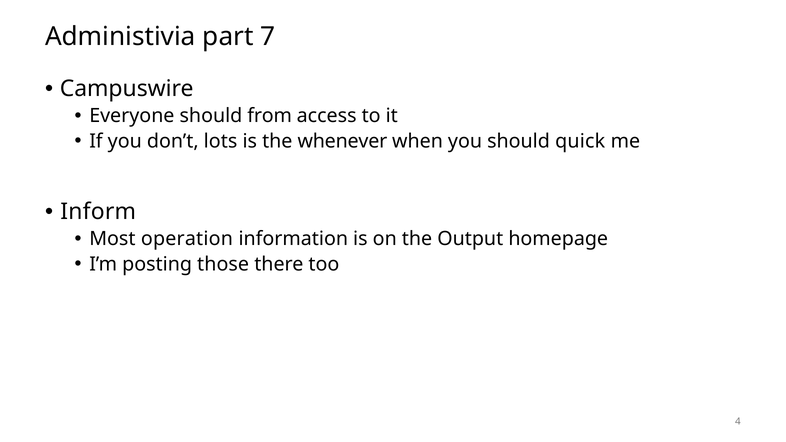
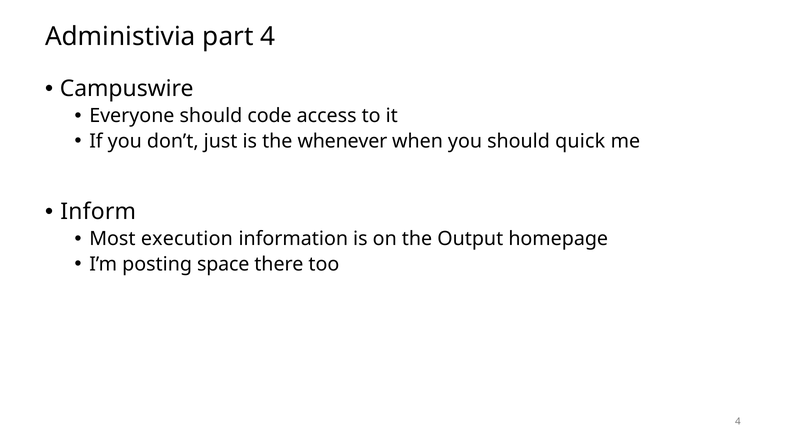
part 7: 7 -> 4 (268, 37)
from: from -> code (270, 116)
lots: lots -> just (221, 141)
operation: operation -> execution (187, 239)
those: those -> space (223, 264)
